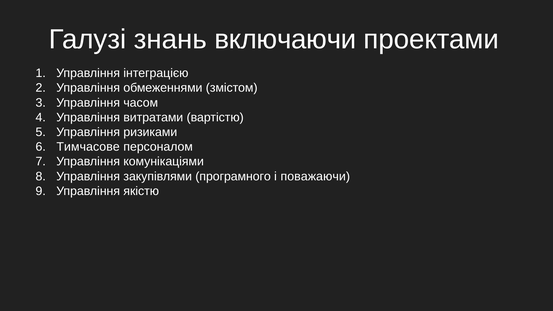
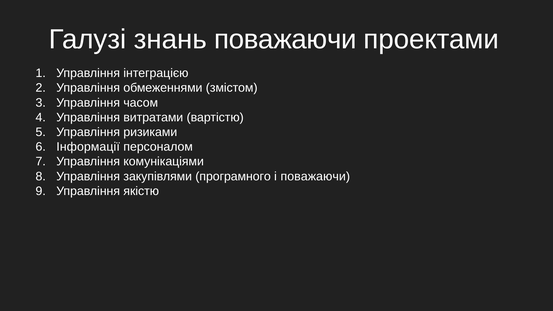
знань включаючи: включаючи -> поважаючи (285, 39)
Тимчасове: Тимчасове -> Інформації (88, 147)
